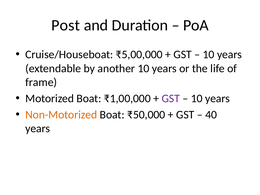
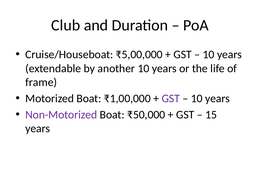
Post: Post -> Club (66, 25)
Non-Motorized colour: orange -> purple (61, 115)
40: 40 -> 15 (211, 115)
